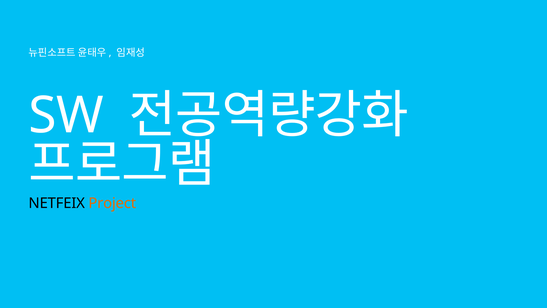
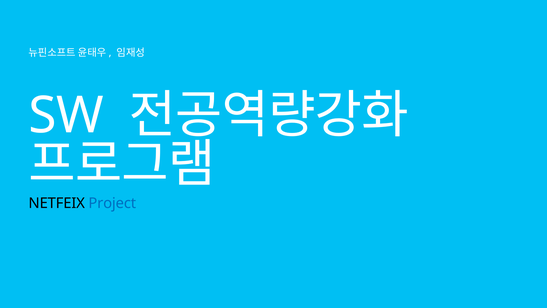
Project colour: orange -> blue (112, 203)
